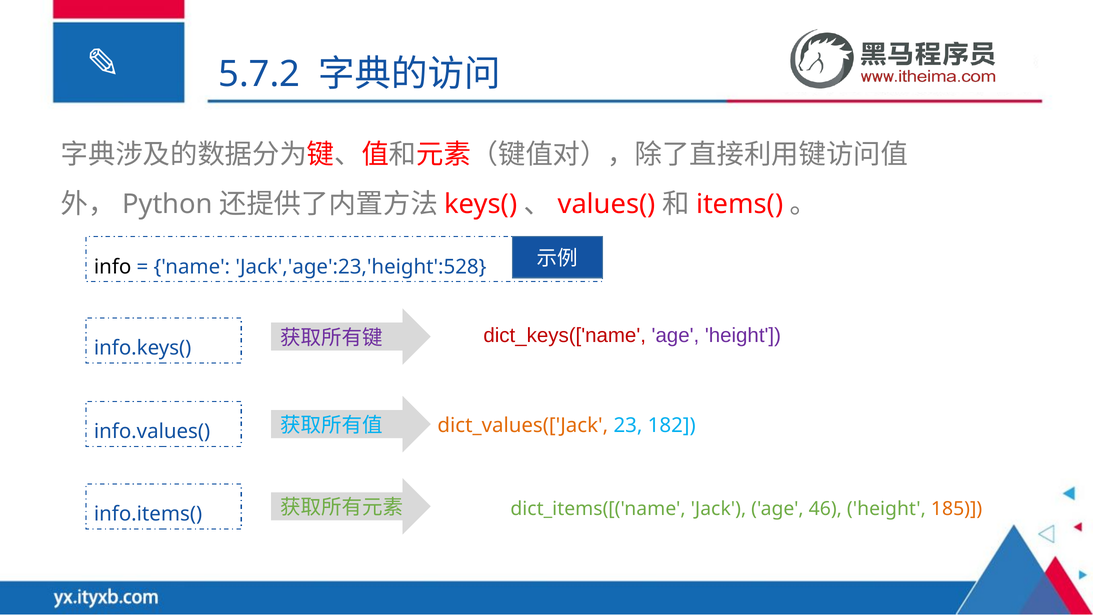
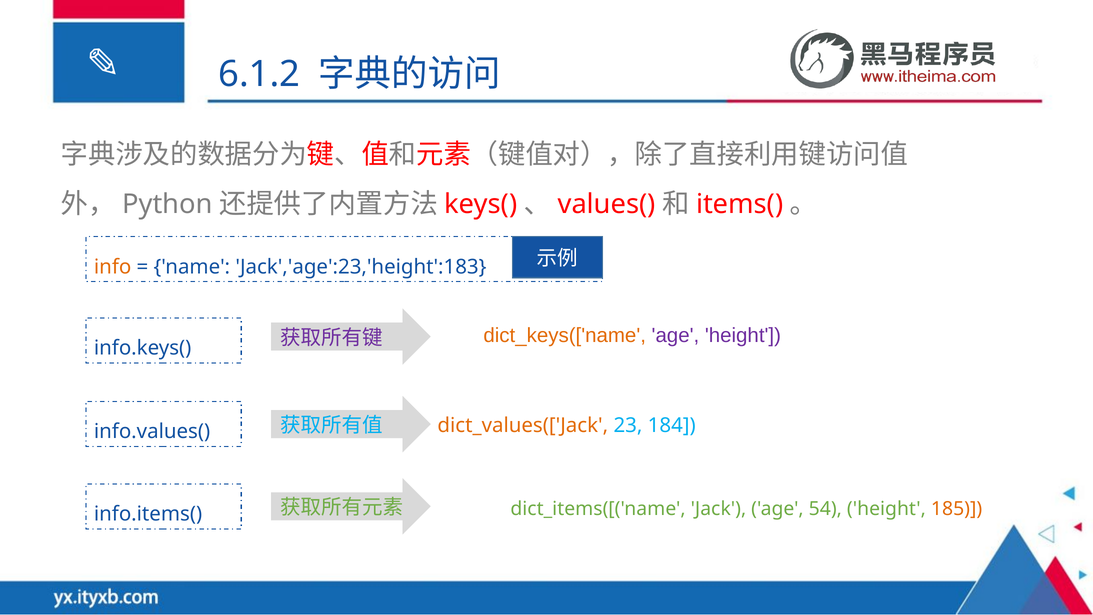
5.7.2: 5.7.2 -> 6.1.2 (259, 74)
info colour: black -> orange (113, 267)
Jack','age':23,'height':528: Jack','age':23,'height':528 -> Jack','age':23,'height':183 (361, 267)
dict_keys(['name colour: red -> orange (565, 336)
182: 182 -> 184 (672, 425)
46: 46 -> 54 (825, 509)
